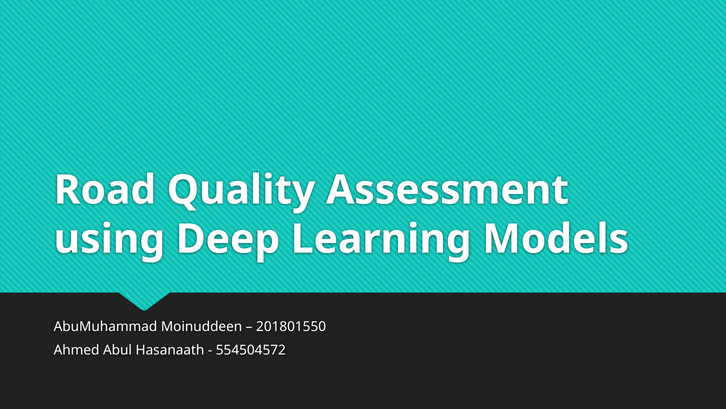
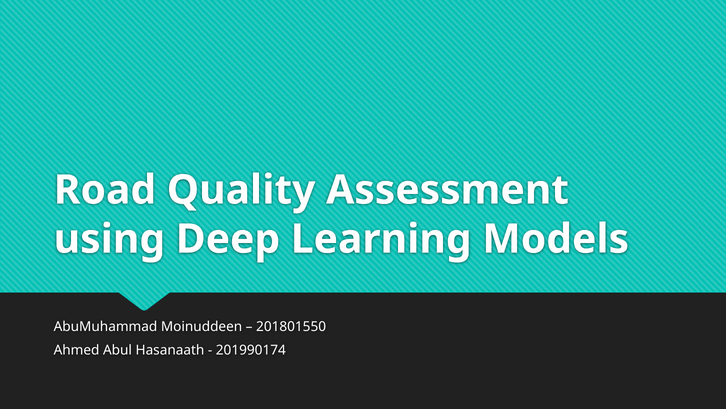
554504572: 554504572 -> 201990174 (251, 350)
